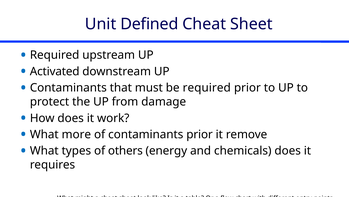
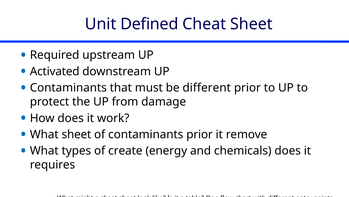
be required: required -> different (207, 87)
What more: more -> sheet (76, 134)
others: others -> create (125, 150)
